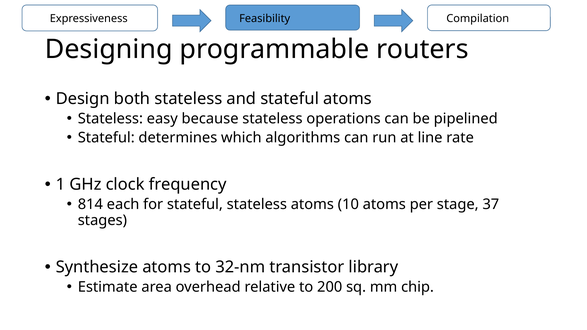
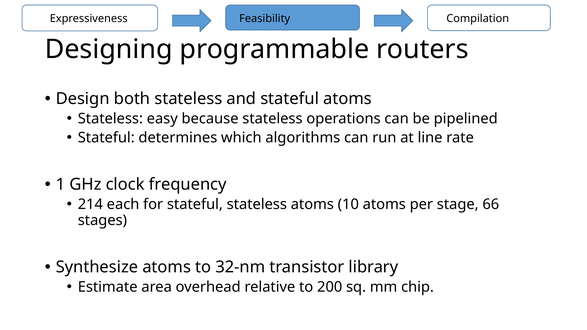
814: 814 -> 214 (90, 205)
37: 37 -> 66 (491, 205)
